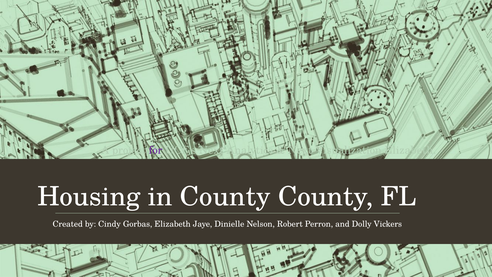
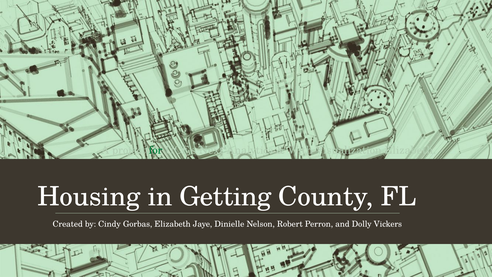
for colour: purple -> green (156, 150)
Next: Next -> With (300, 150)
in County: County -> Getting (225, 196)
